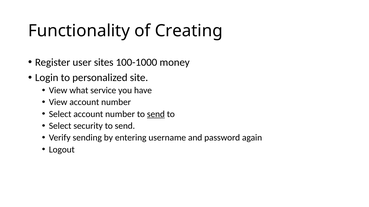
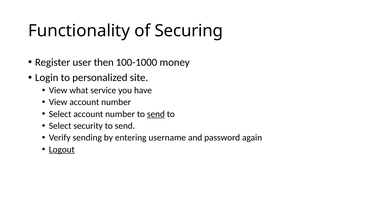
Creating: Creating -> Securing (189, 31)
sites: sites -> then (104, 62)
Logout underline: none -> present (62, 150)
